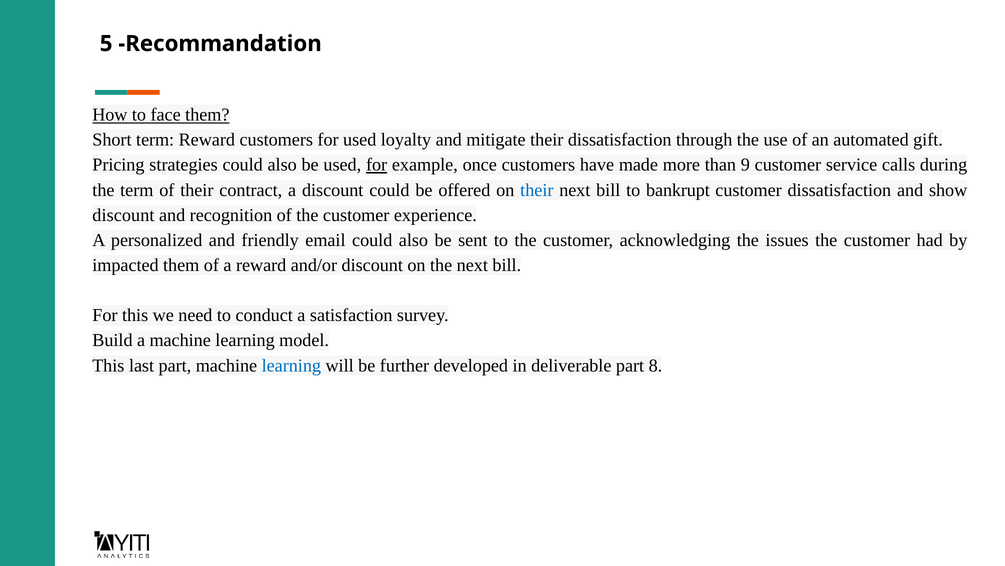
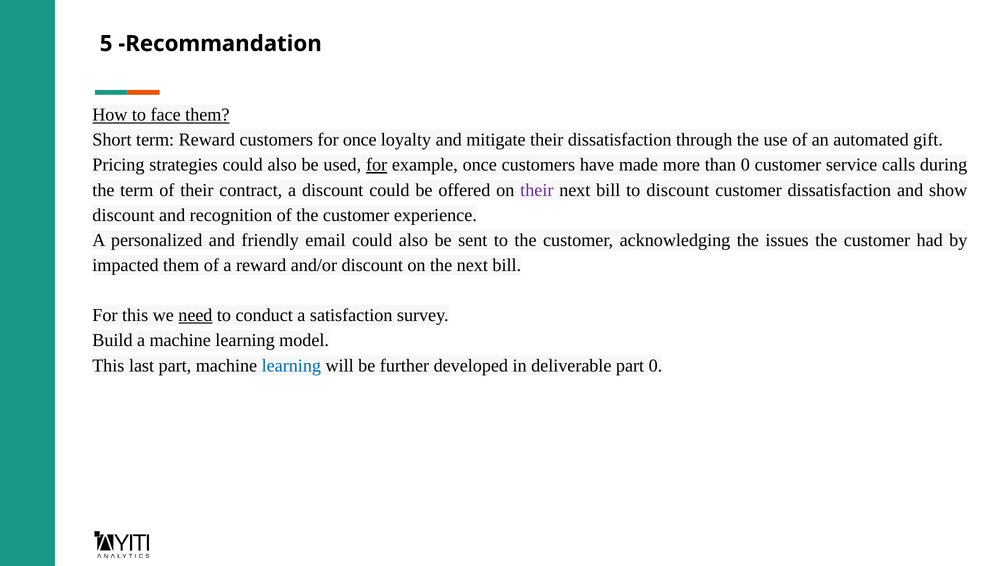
for used: used -> once (360, 140)
than 9: 9 -> 0 (745, 165)
their colour: blue -> purple (537, 190)
to bankrupt: bankrupt -> discount (678, 190)
need underline: none -> present (195, 315)
part 8: 8 -> 0 (655, 365)
